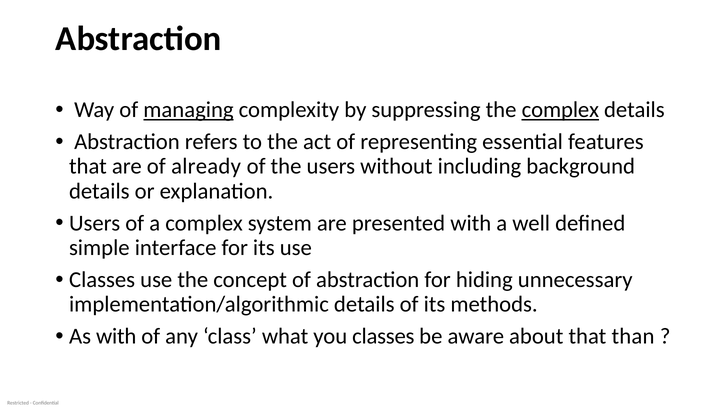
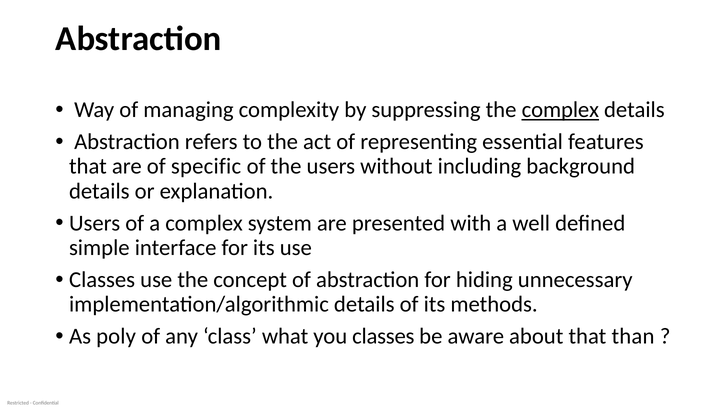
managing underline: present -> none (188, 110)
already: already -> specific (206, 166)
As with: with -> poly (116, 336)
